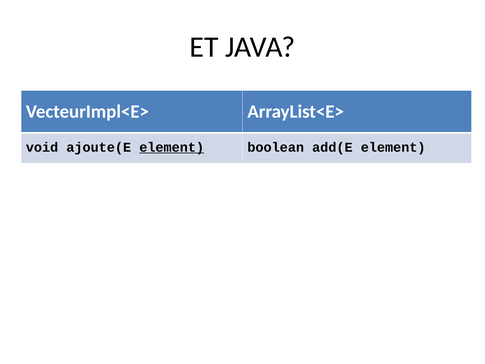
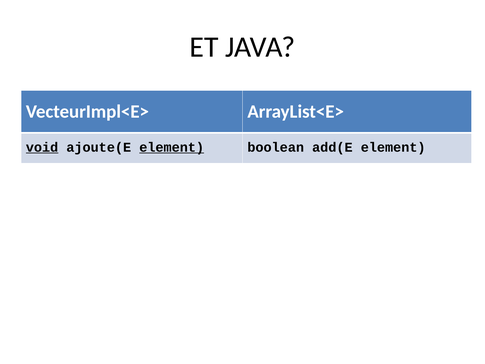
void underline: none -> present (42, 147)
